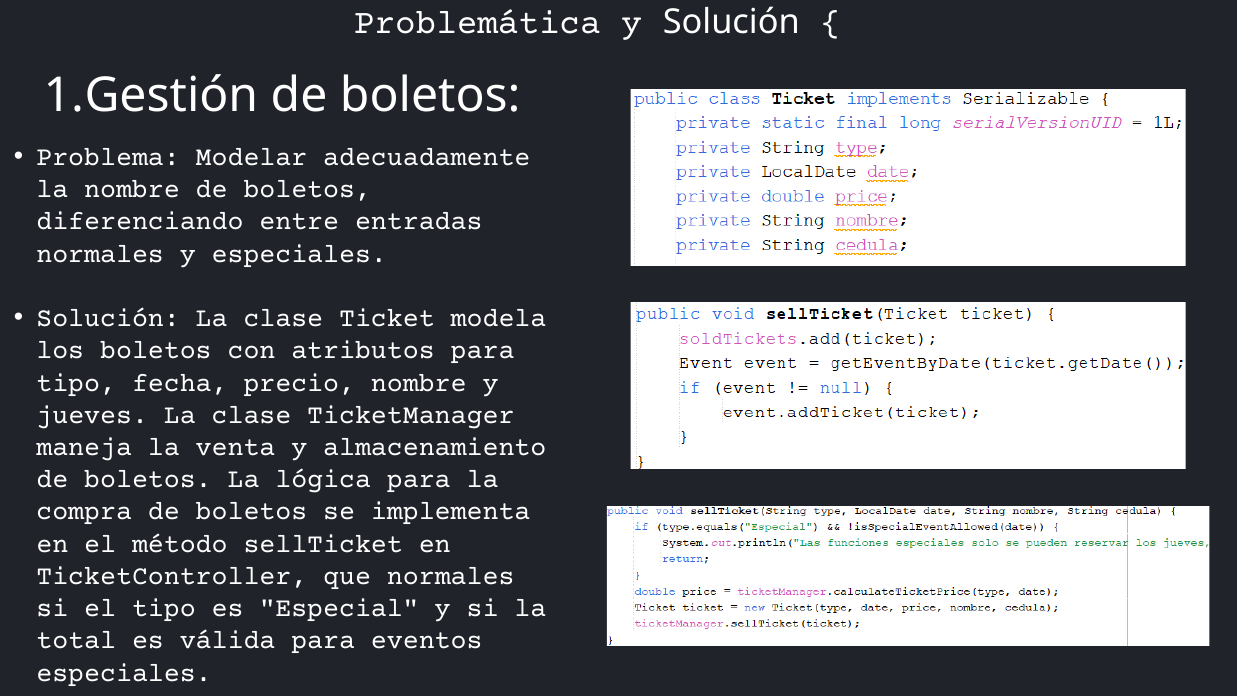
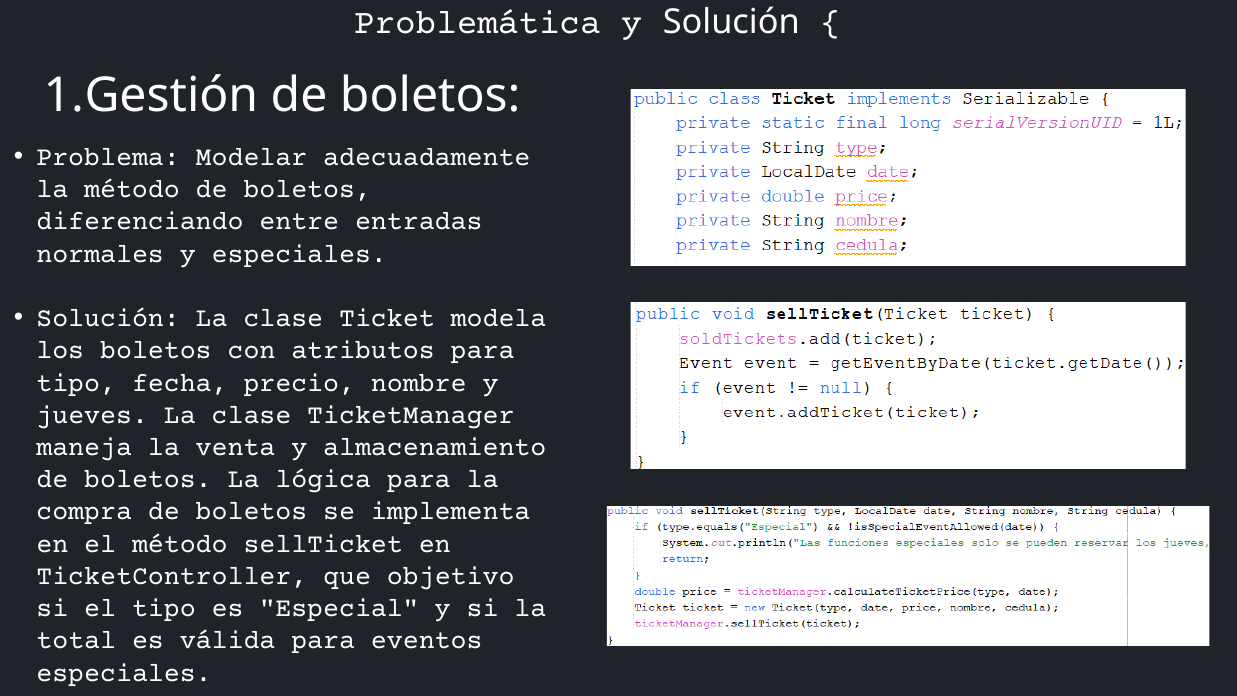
la nombre: nombre -> método (132, 189)
que normales: normales -> objetivo (451, 575)
